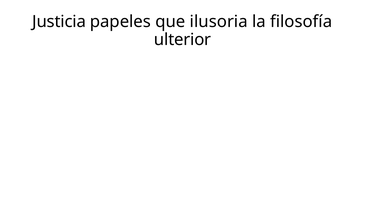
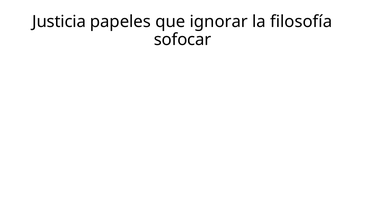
ilusoria: ilusoria -> ignorar (219, 22)
ulterior: ulterior -> sofocar (183, 40)
